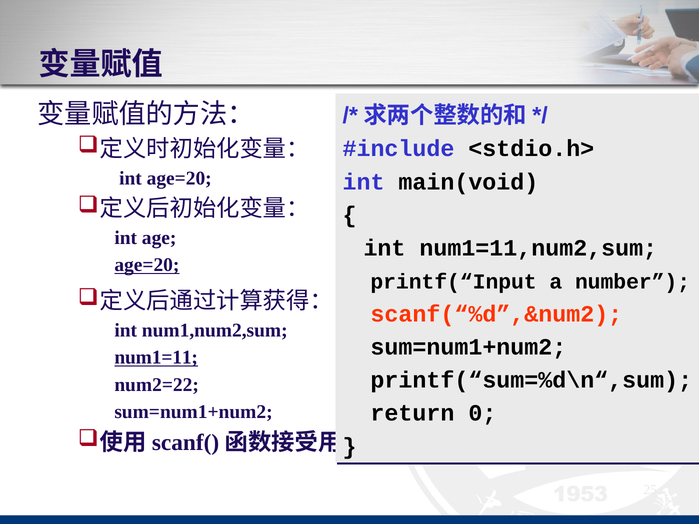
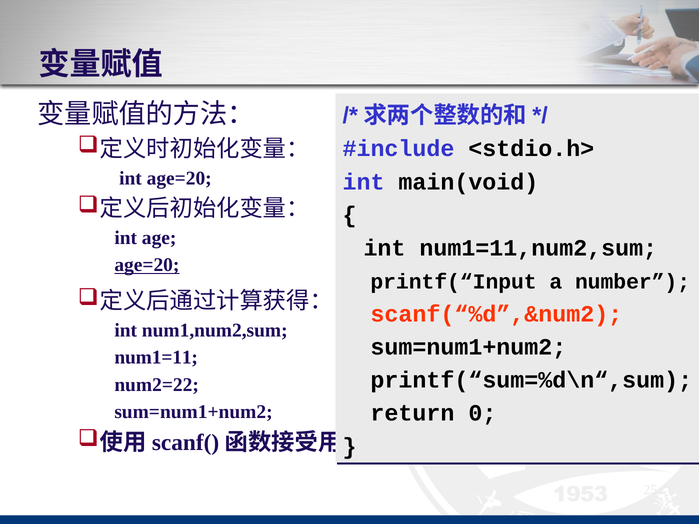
num1=11 underline: present -> none (156, 358)
